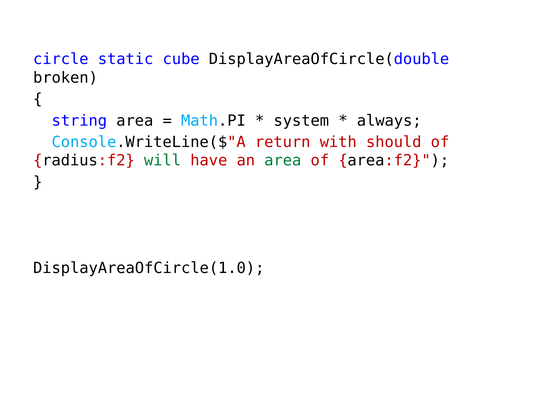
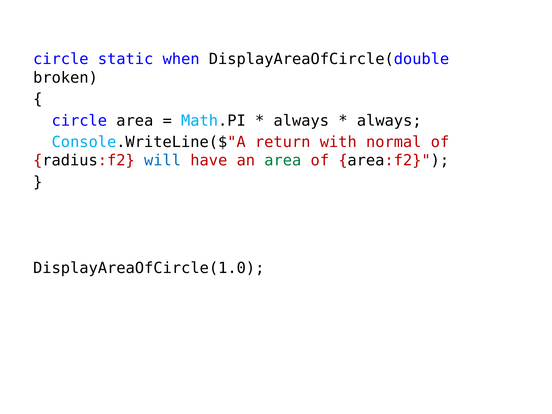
cube: cube -> when (181, 59)
string: string -> circle (79, 121)
system: system -> always (301, 121)
should: should -> normal (394, 142)
will colour: green -> blue (163, 161)
